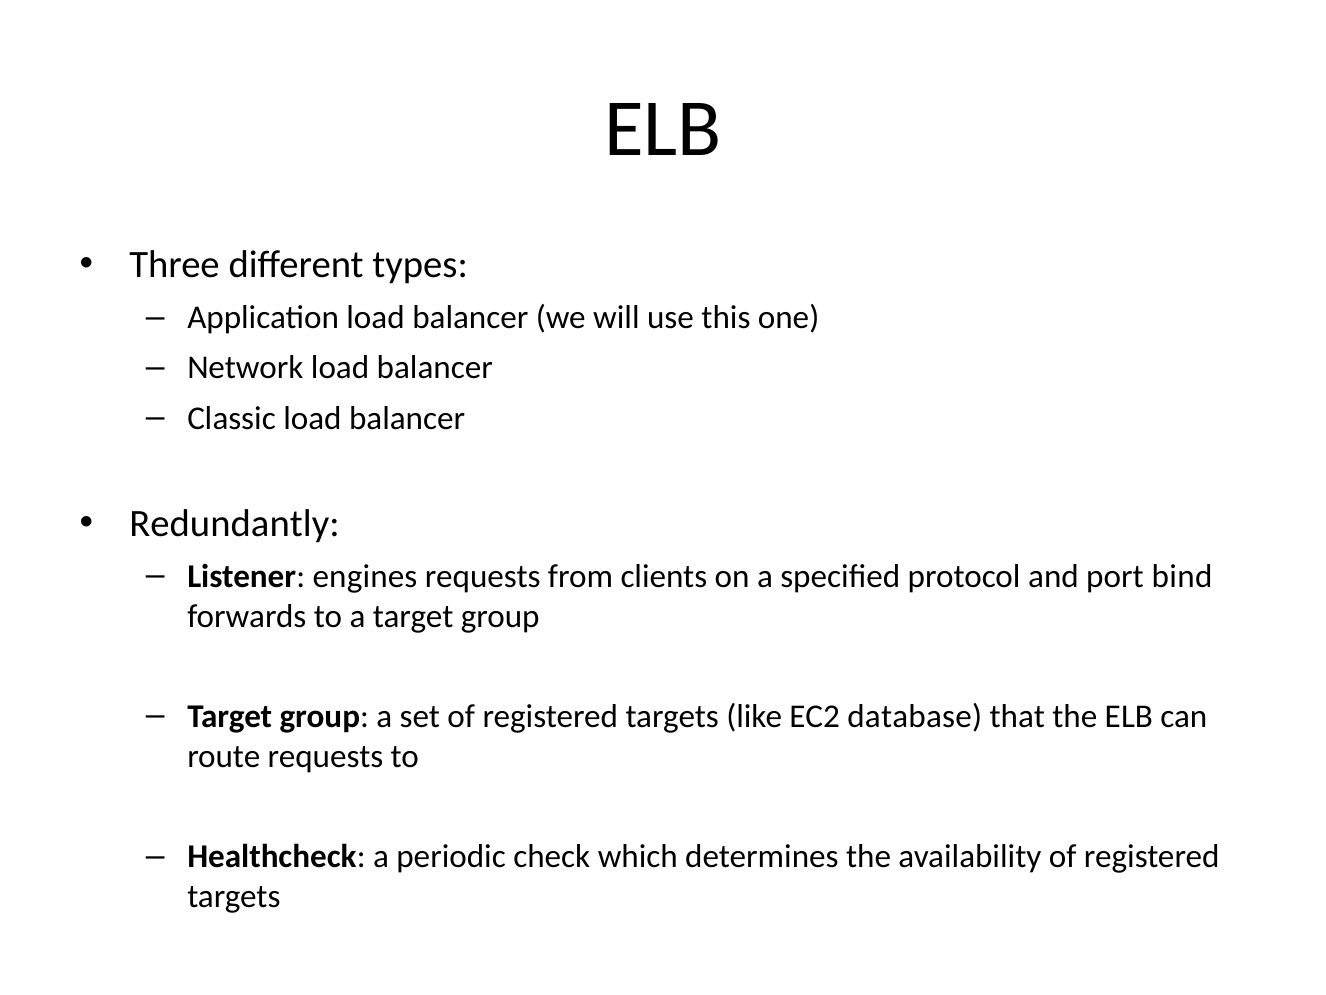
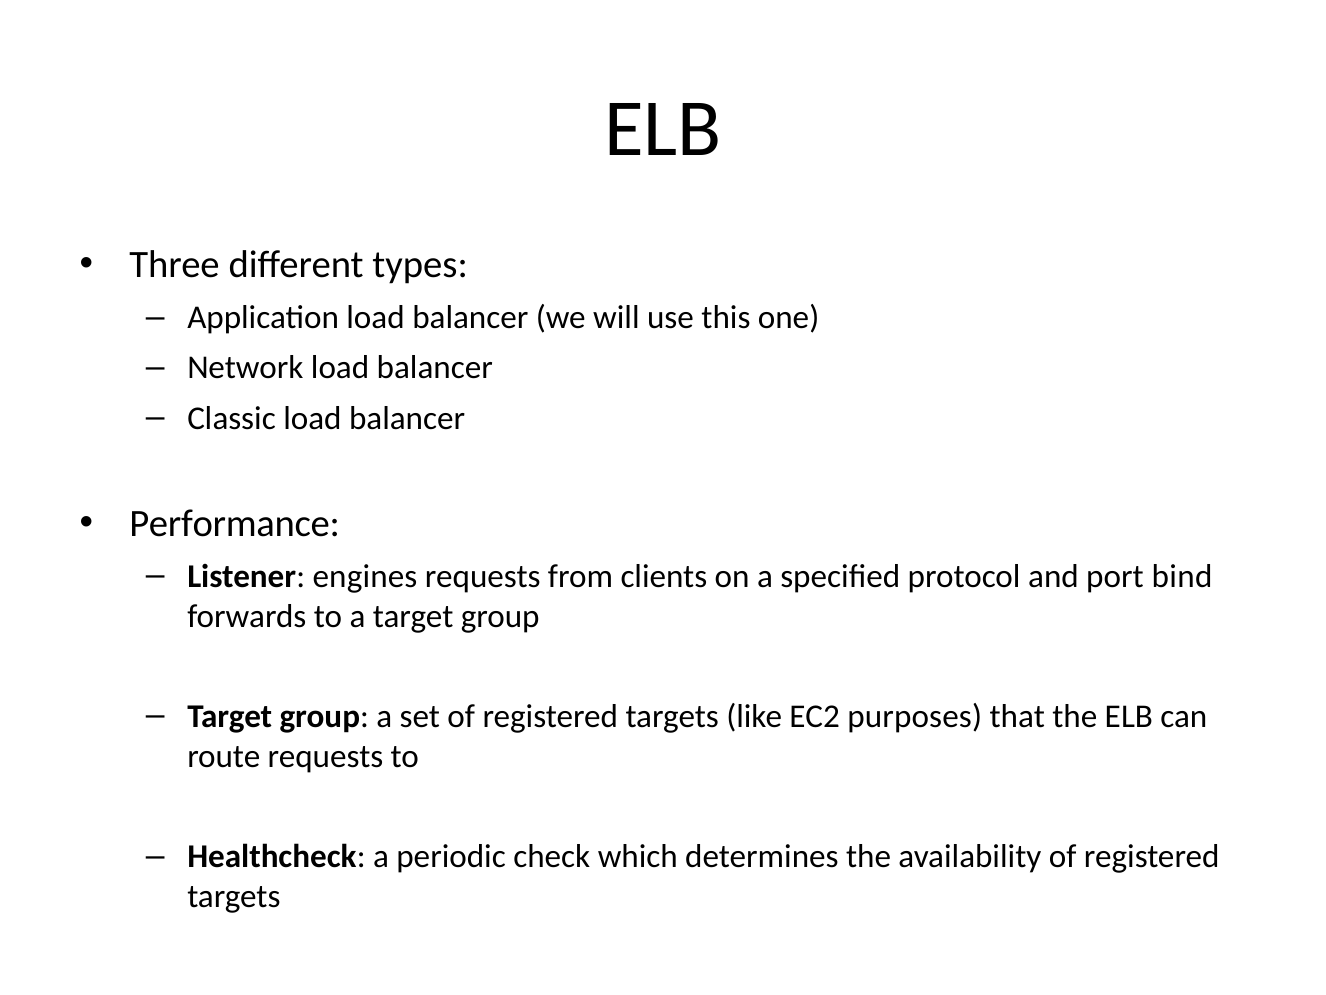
Redundantly: Redundantly -> Performance (235, 523)
database: database -> purposes (915, 716)
